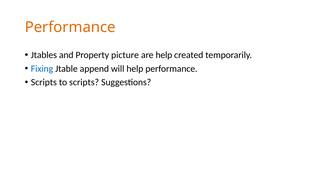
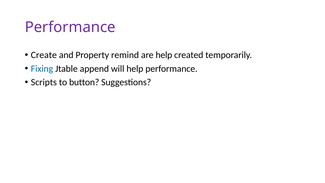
Performance colour: orange -> purple (70, 27)
Jtables: Jtables -> Create (44, 55)
picture: picture -> remind (125, 55)
to scripts: scripts -> button (84, 82)
